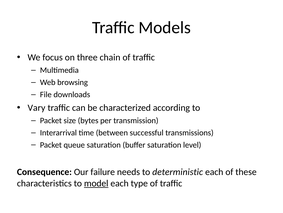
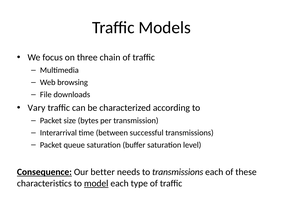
Consequence underline: none -> present (44, 171)
failure: failure -> better (103, 171)
to deterministic: deterministic -> transmissions (178, 171)
